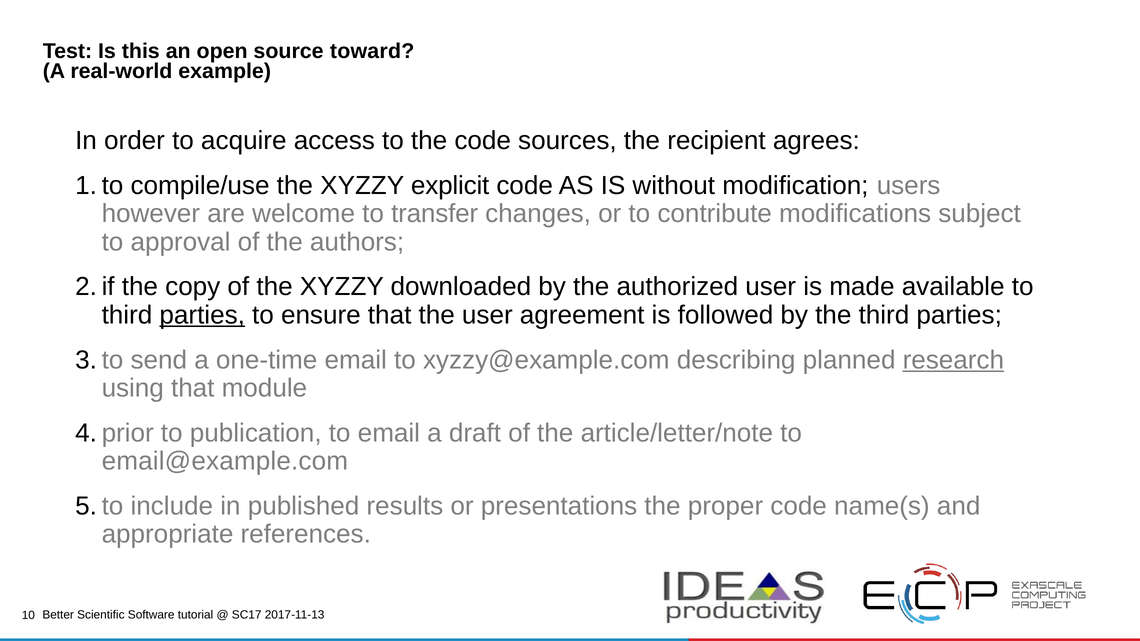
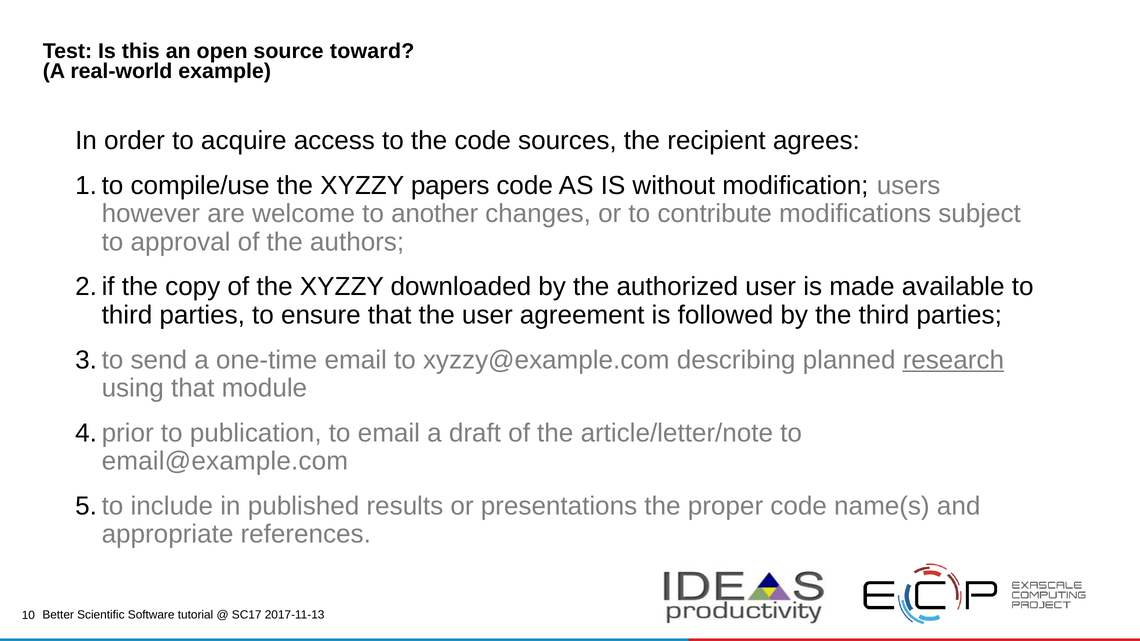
explicit: explicit -> papers (450, 186)
transfer: transfer -> another (435, 214)
parties underline: present -> none (202, 315)
